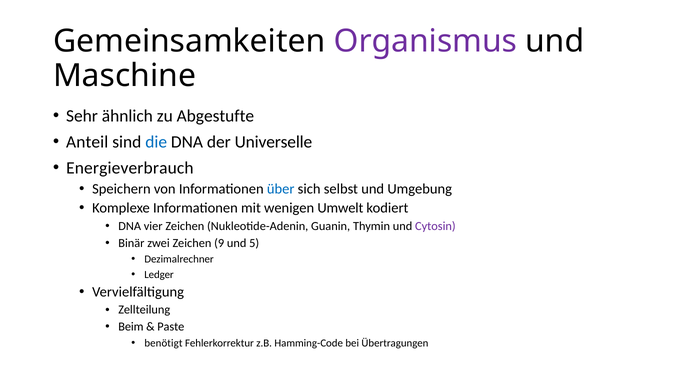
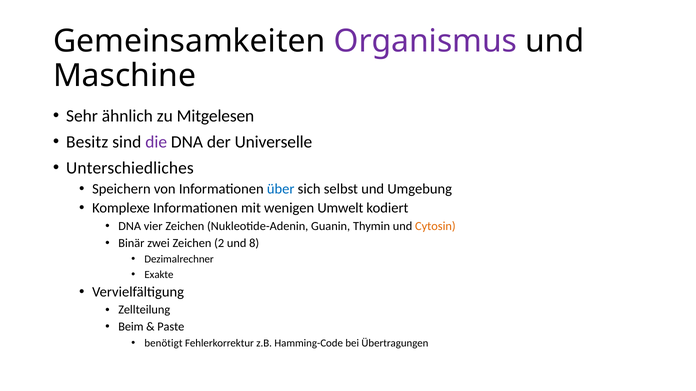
Abgestufte: Abgestufte -> Mitgelesen (215, 116)
Anteil: Anteil -> Besitz (87, 142)
die colour: blue -> purple (156, 142)
Energieverbrauch: Energieverbrauch -> Unterschiedliches (130, 168)
Cytosin colour: purple -> orange (435, 226)
9: 9 -> 2 (219, 243)
5: 5 -> 8 (254, 243)
Ledger: Ledger -> Exakte (159, 275)
